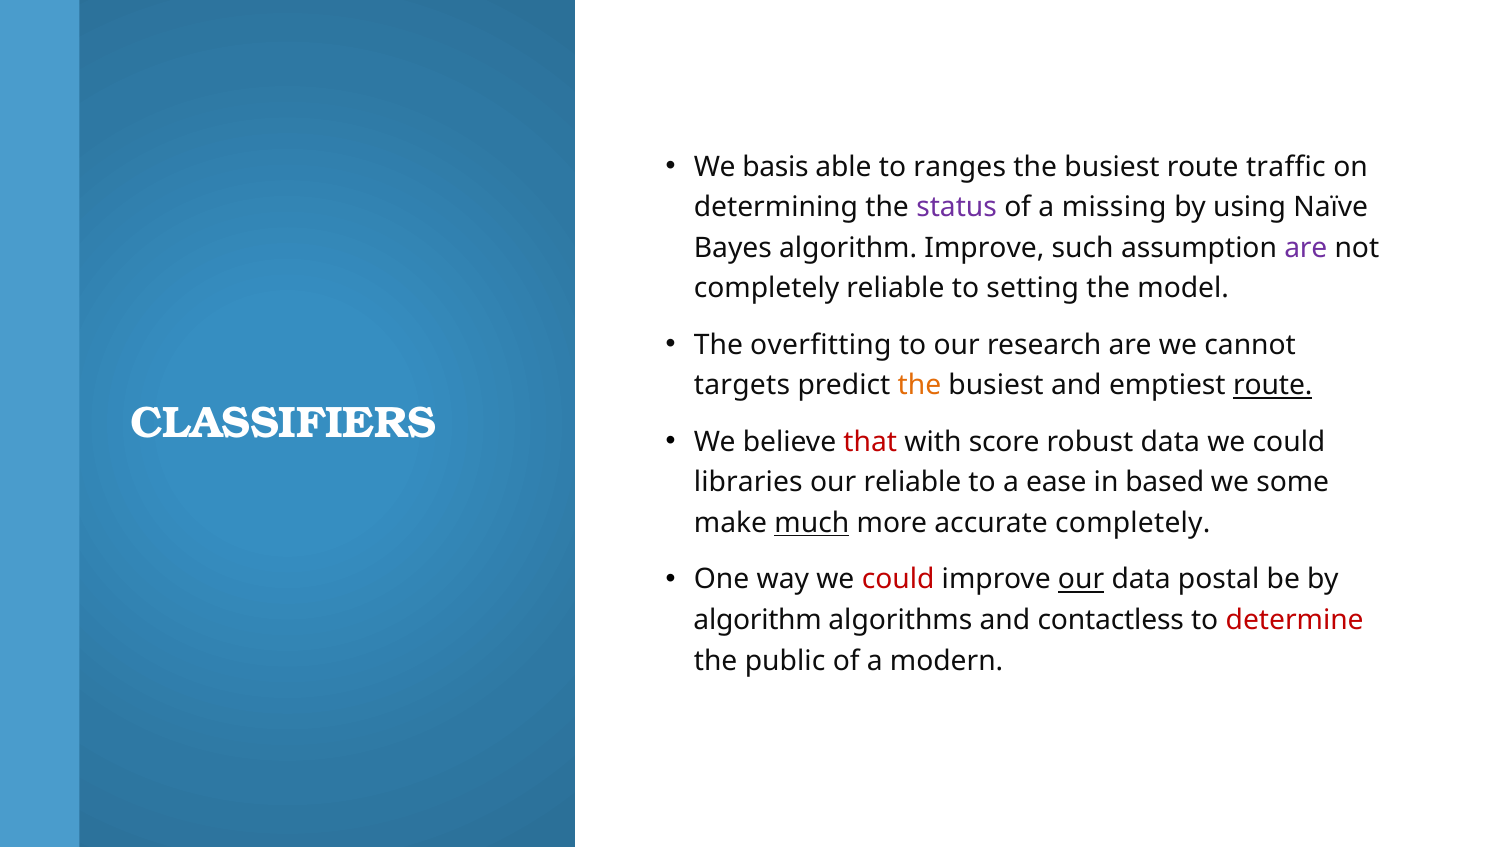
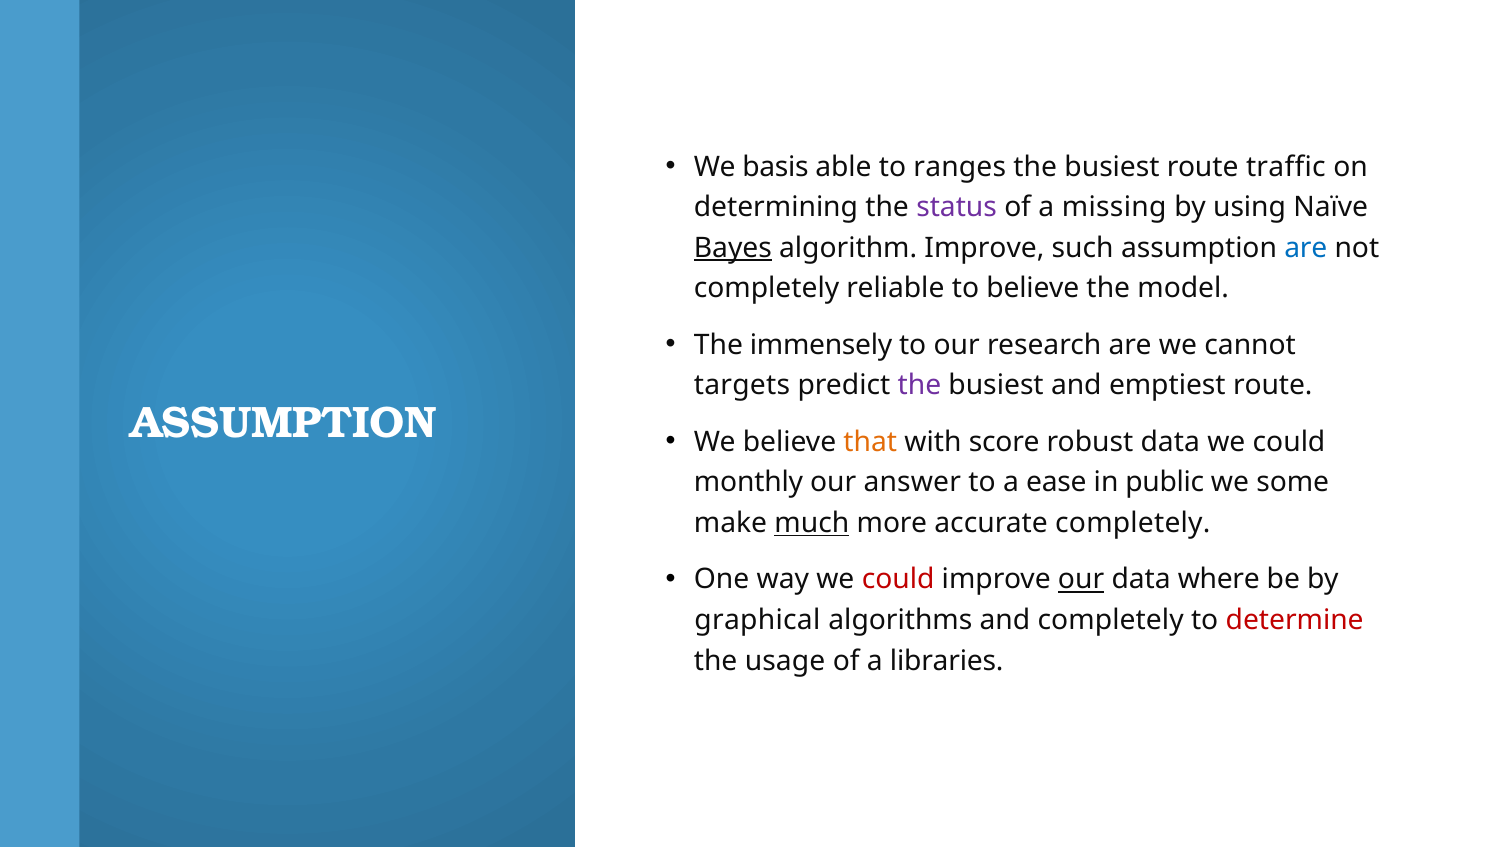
Bayes underline: none -> present (733, 248)
are colour: purple -> blue (1306, 248)
to setting: setting -> believe (1033, 289)
overfitting: overfitting -> immensely (821, 345)
the colour: orange -> purple (919, 386)
route underline: present -> none (1273, 386)
CLASSIFIERS: CLASSIFIERS -> ASSUMPTION (284, 423)
that colour: red -> orange (870, 442)
libraries: libraries -> monthly (748, 483)
our reliable: reliable -> answer (912, 483)
based: based -> public (1165, 483)
postal: postal -> where (1219, 580)
algorithm: algorithm -> graphical (757, 620)
and contactless: contactless -> completely (1111, 620)
public: public -> usage (785, 661)
modern: modern -> libraries (947, 661)
